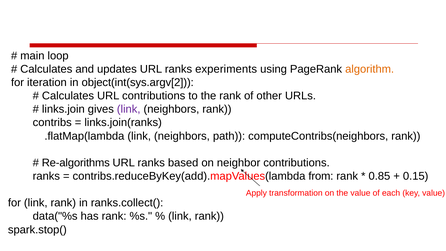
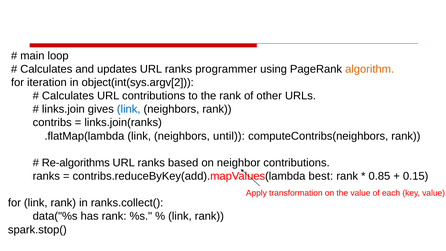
experiments: experiments -> programmer (226, 69)
link colour: purple -> blue (129, 109)
path: path -> until (229, 136)
from: from -> best (321, 176)
